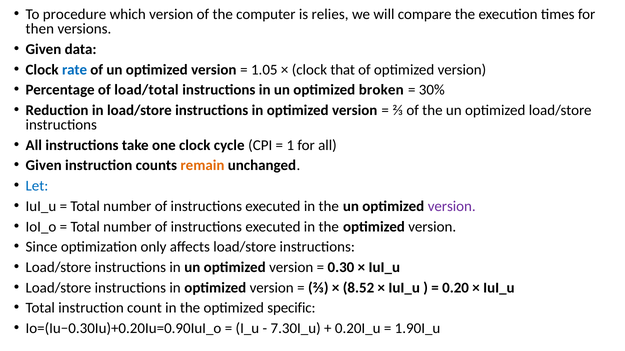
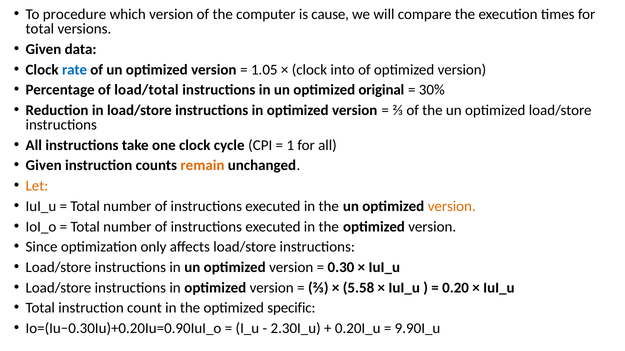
relies: relies -> cause (330, 14)
then: then -> total (40, 29)
that: that -> into (343, 70)
broken: broken -> original (381, 90)
Let colour: blue -> orange (37, 186)
version colour: purple -> orange (452, 207)
8.52: 8.52 -> 5.58 (359, 288)
7.30I_u: 7.30I_u -> 2.30I_u (296, 329)
1.90I_u: 1.90I_u -> 9.90I_u (418, 329)
